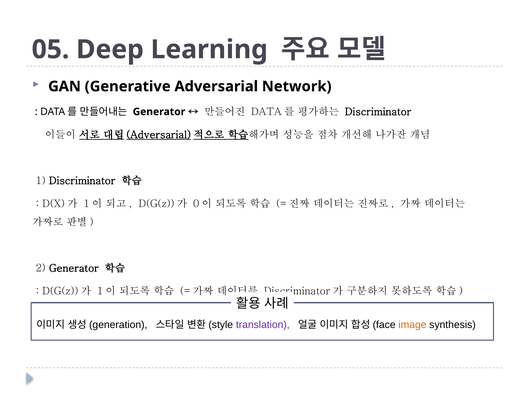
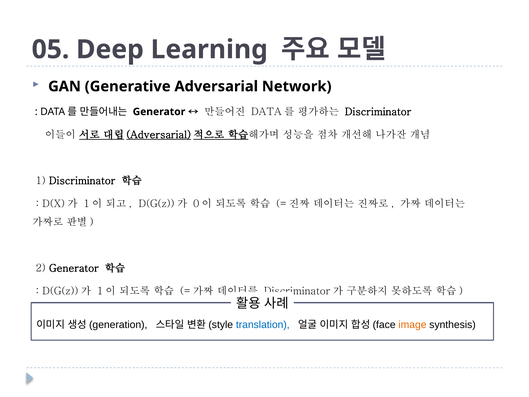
translation colour: purple -> blue (263, 325)
